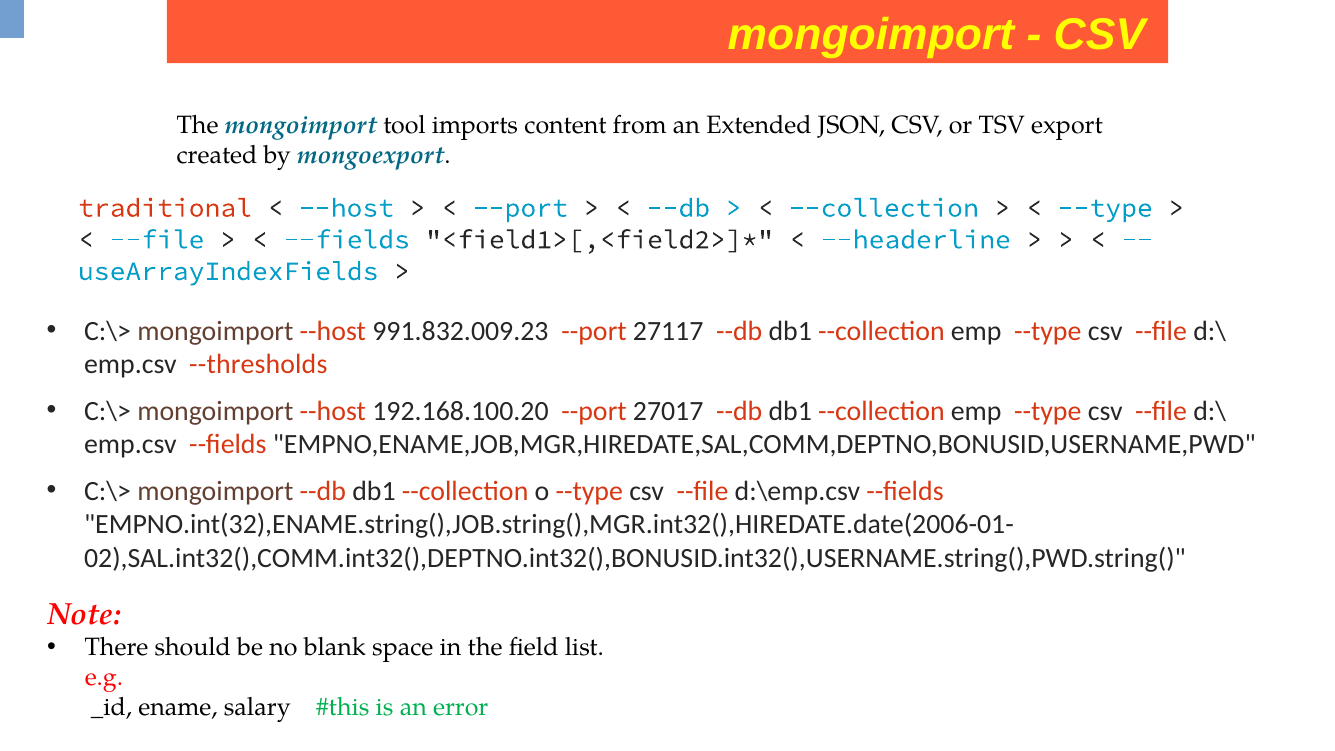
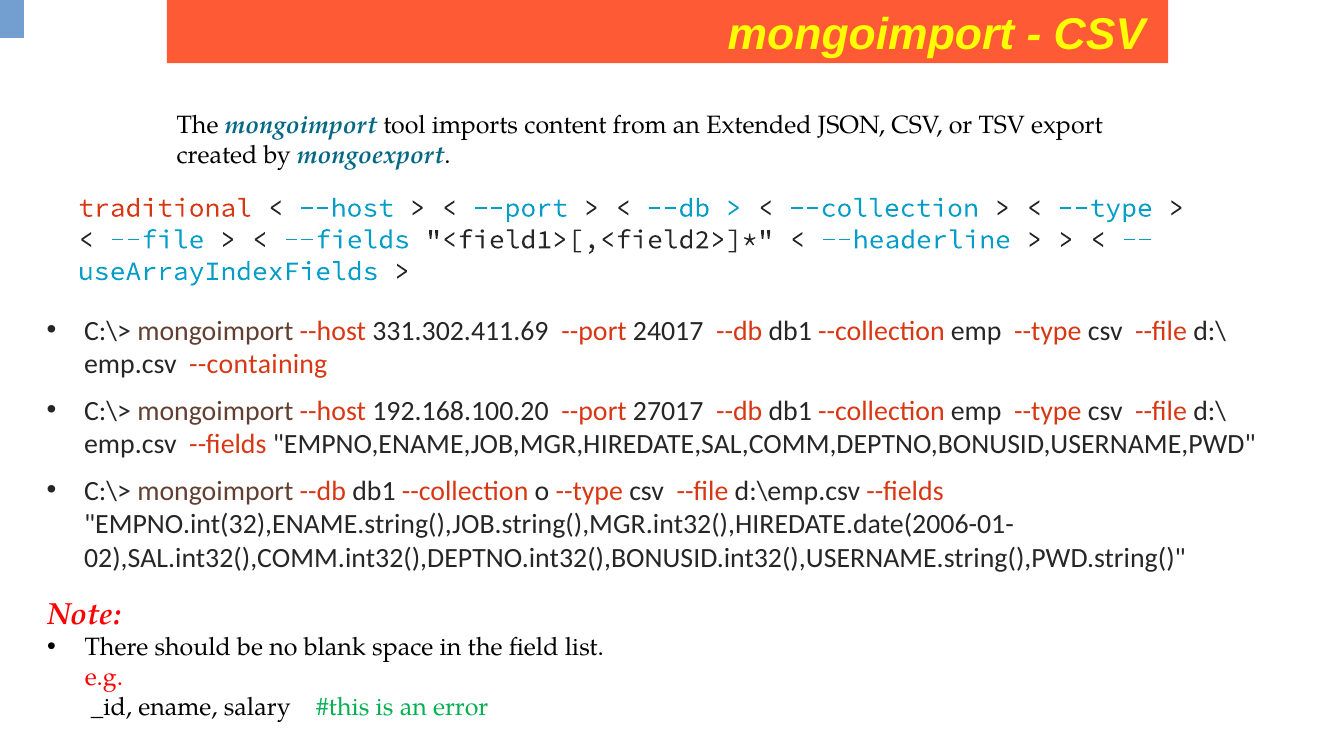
991.832.009.23: 991.832.009.23 -> 331.302.411.69 (460, 331)
27117: 27117 -> 24017 (668, 331)
--thresholds: --thresholds -> --containing (258, 364)
